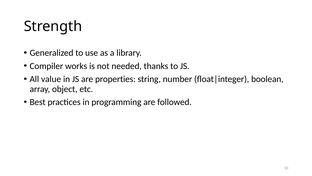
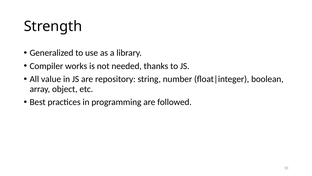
properties: properties -> repository (115, 79)
